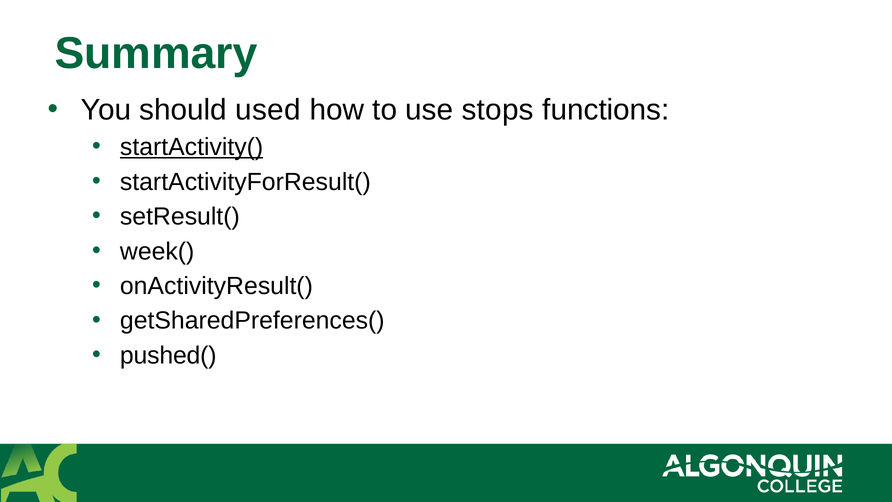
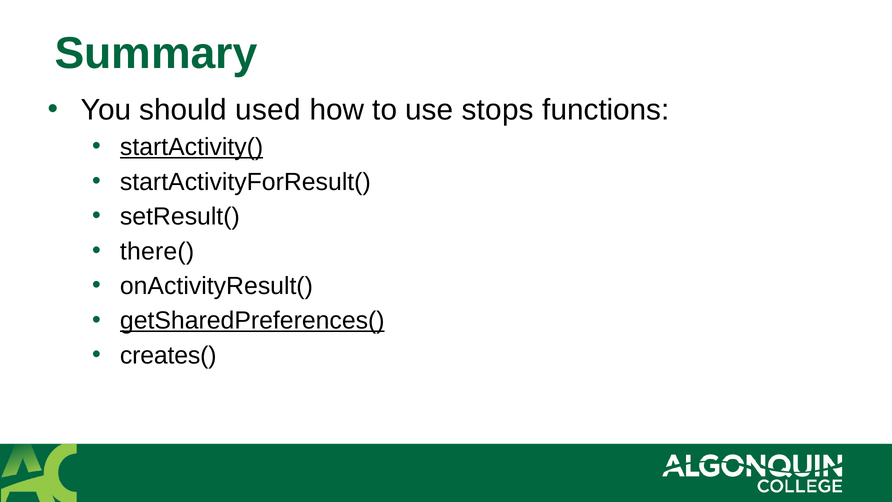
week(: week( -> there( (157, 251)
getSharedPreferences( underline: none -> present (252, 321)
pushed(: pushed( -> creates( (168, 355)
